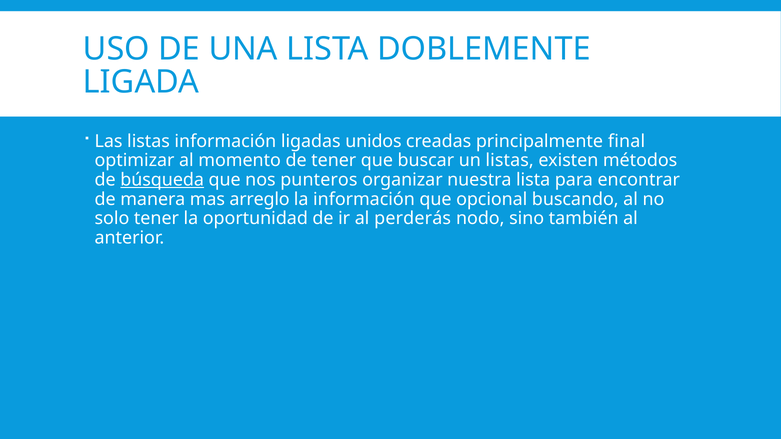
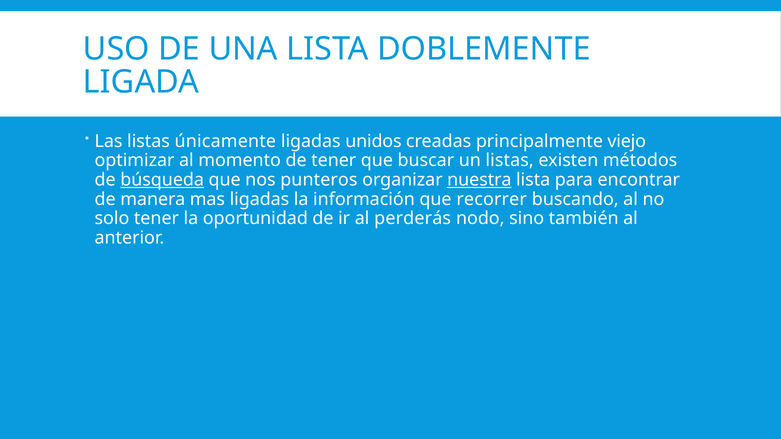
listas información: información -> únicamente (225, 141)
final: final -> viejo (627, 141)
nuestra underline: none -> present (479, 180)
mas arreglo: arreglo -> ligadas (259, 199)
opcional: opcional -> recorrer (492, 199)
